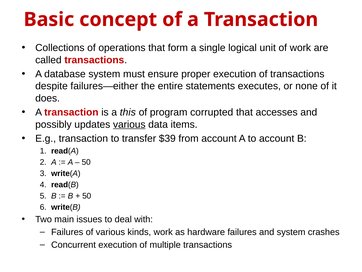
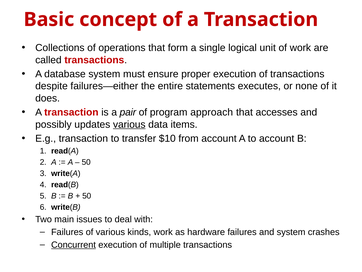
this: this -> pair (128, 112)
corrupted: corrupted -> approach (212, 112)
$39: $39 -> $10 (167, 138)
Concurrent underline: none -> present (73, 244)
